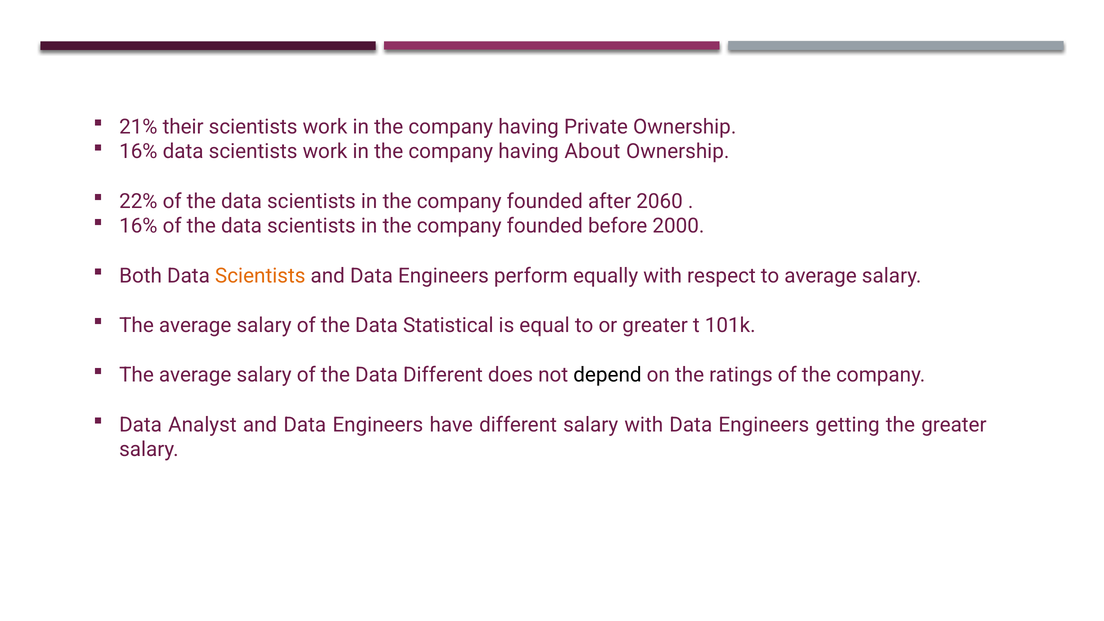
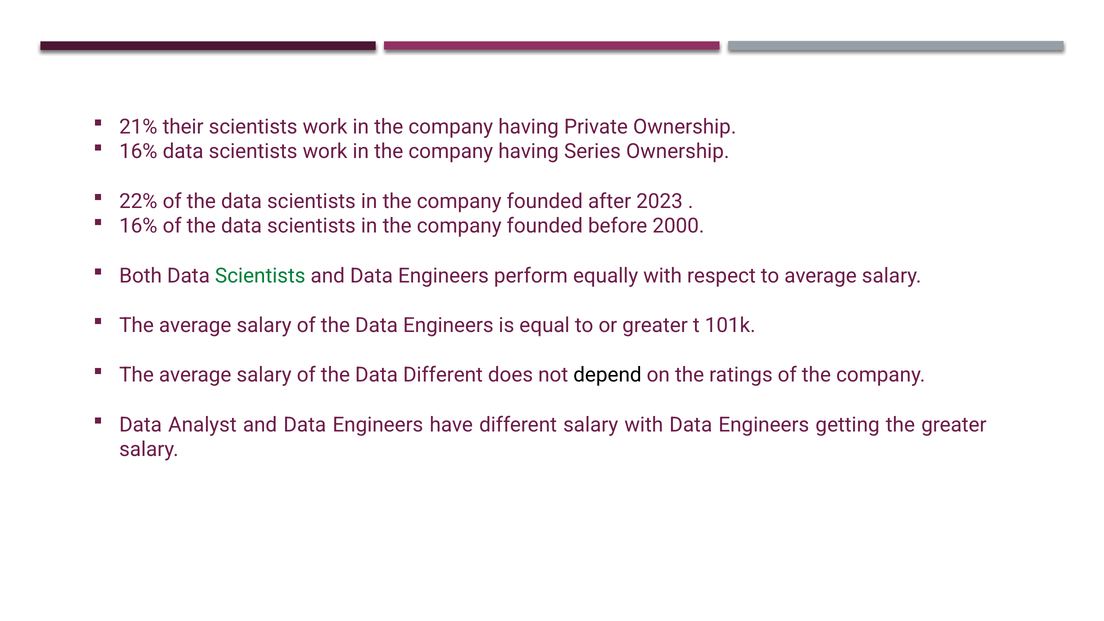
About: About -> Series (592, 152)
2060: 2060 -> 2023 (660, 201)
Scientists colour: orange -> green (260, 276)
the Data Statistical: Statistical -> Engineers (448, 325)
